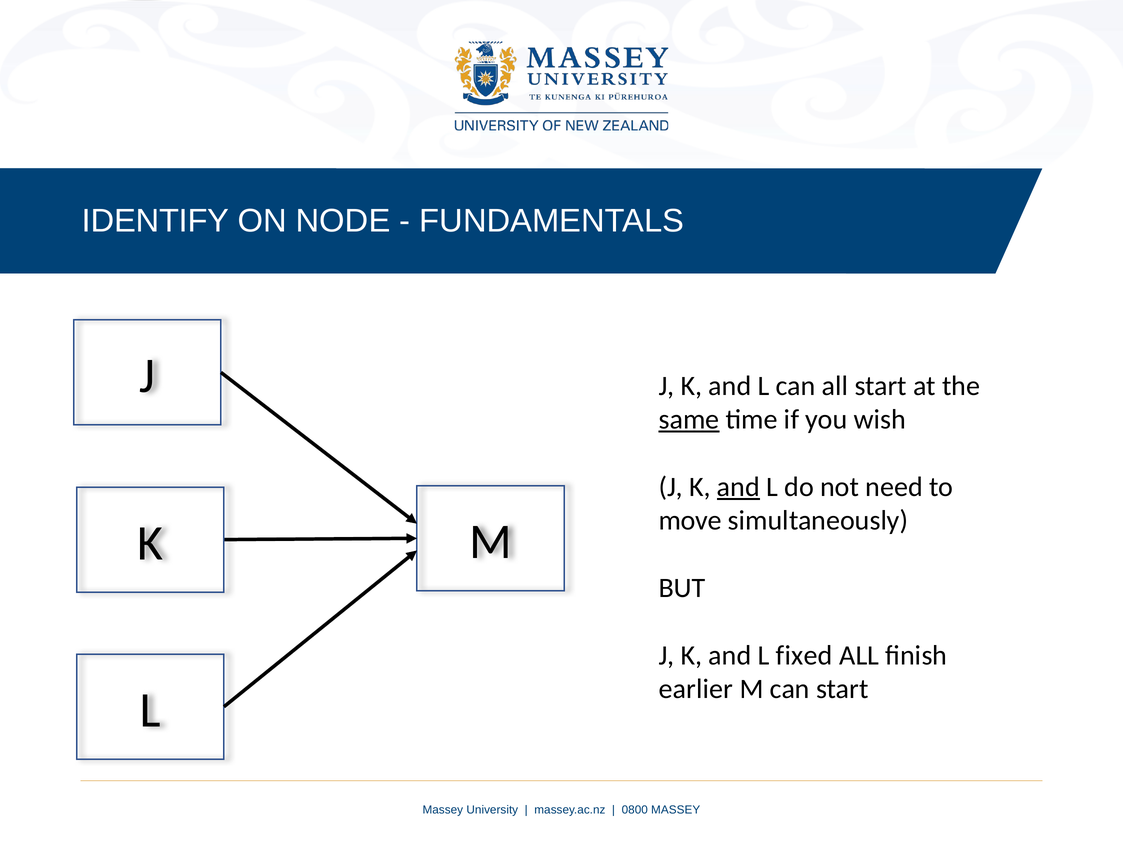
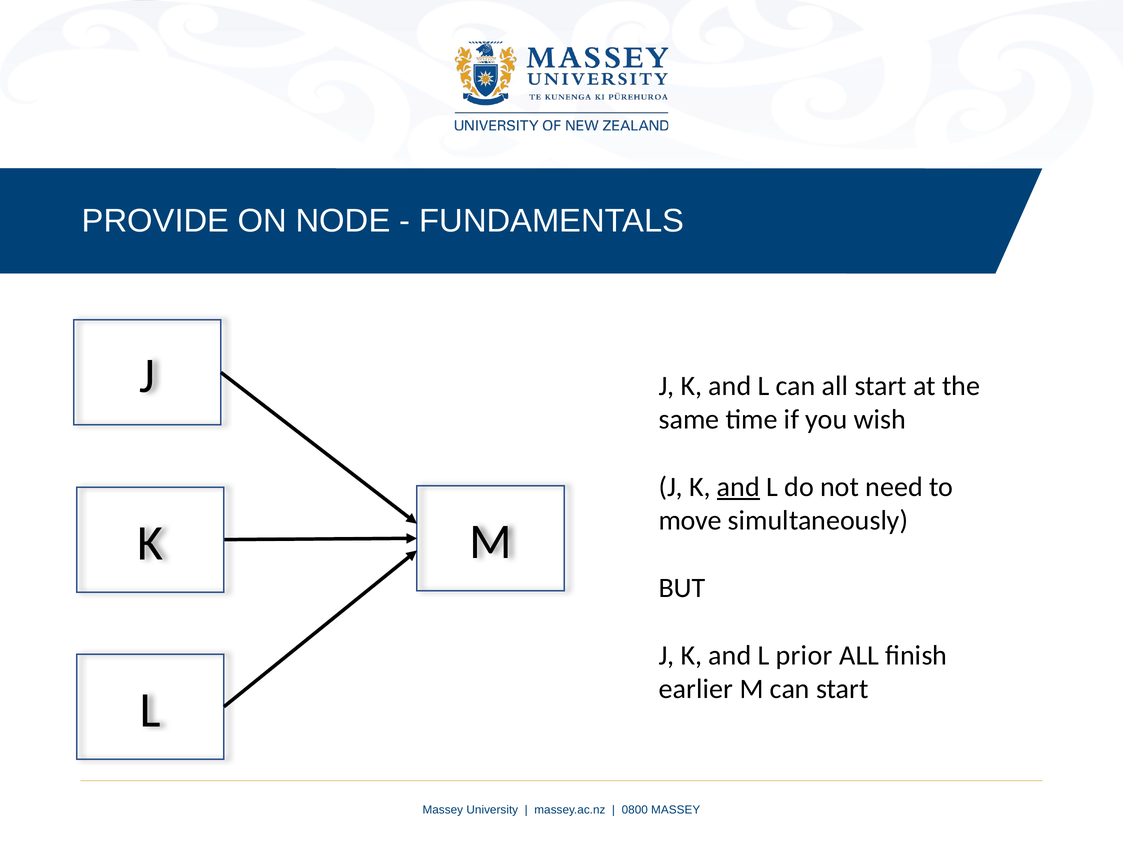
IDENTIFY: IDENTIFY -> PROVIDE (156, 221)
same underline: present -> none (689, 420)
fixed: fixed -> prior (804, 655)
